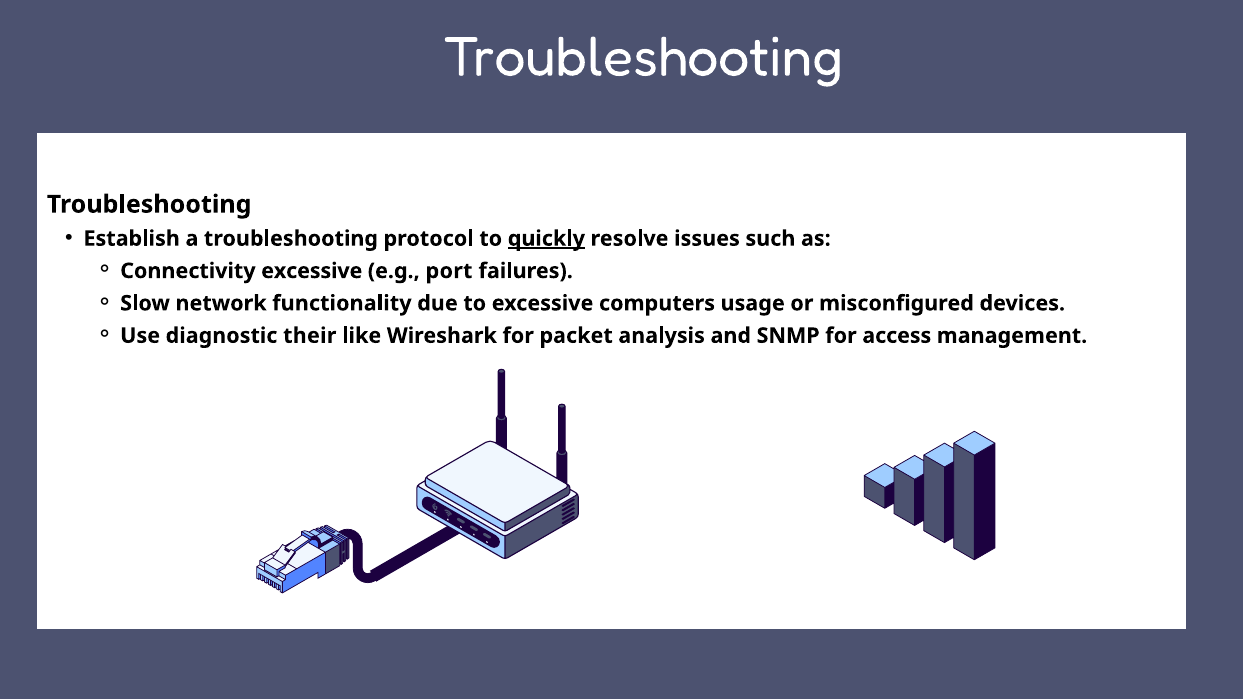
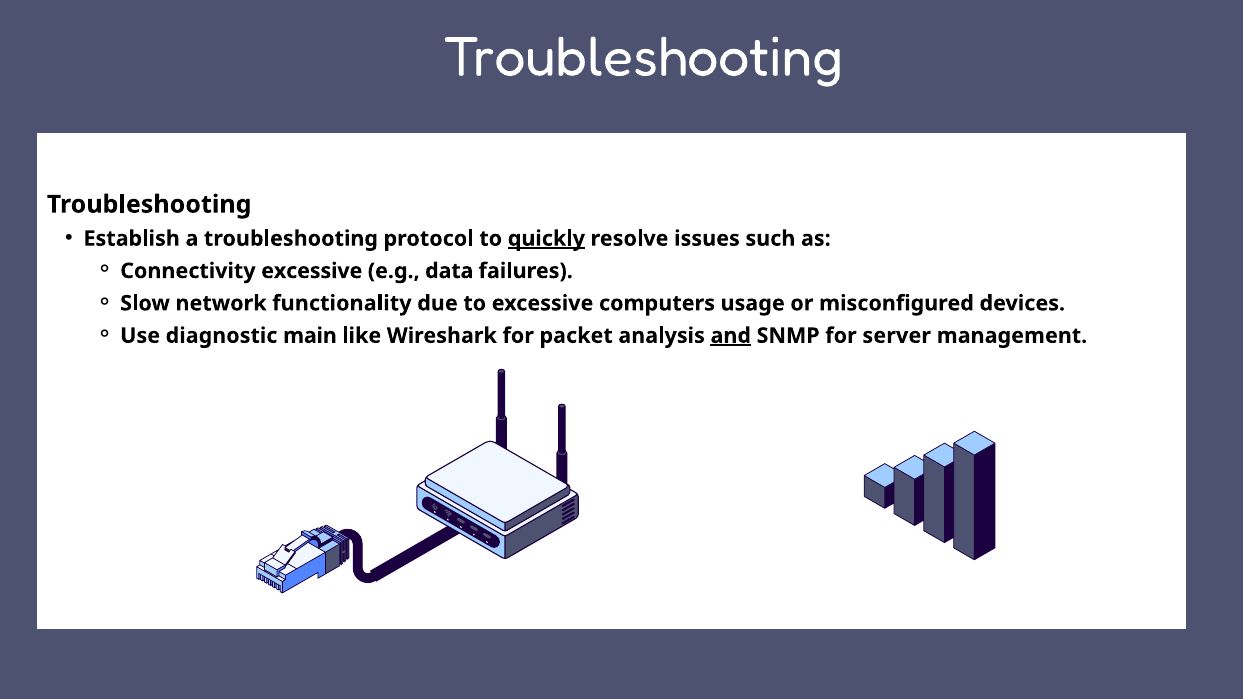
port: port -> data (449, 271)
their: their -> main (310, 336)
and underline: none -> present (731, 336)
access: access -> server (897, 336)
